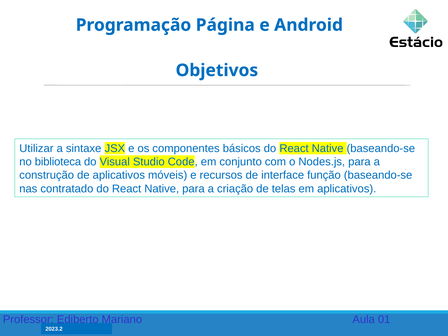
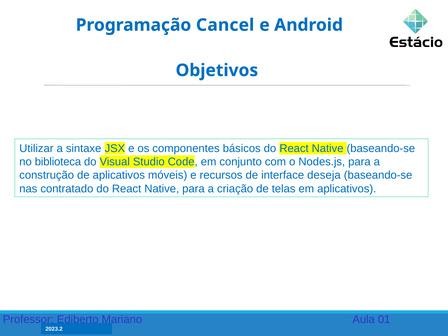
Página: Página -> Cancel (225, 25)
função: função -> deseja (324, 175)
